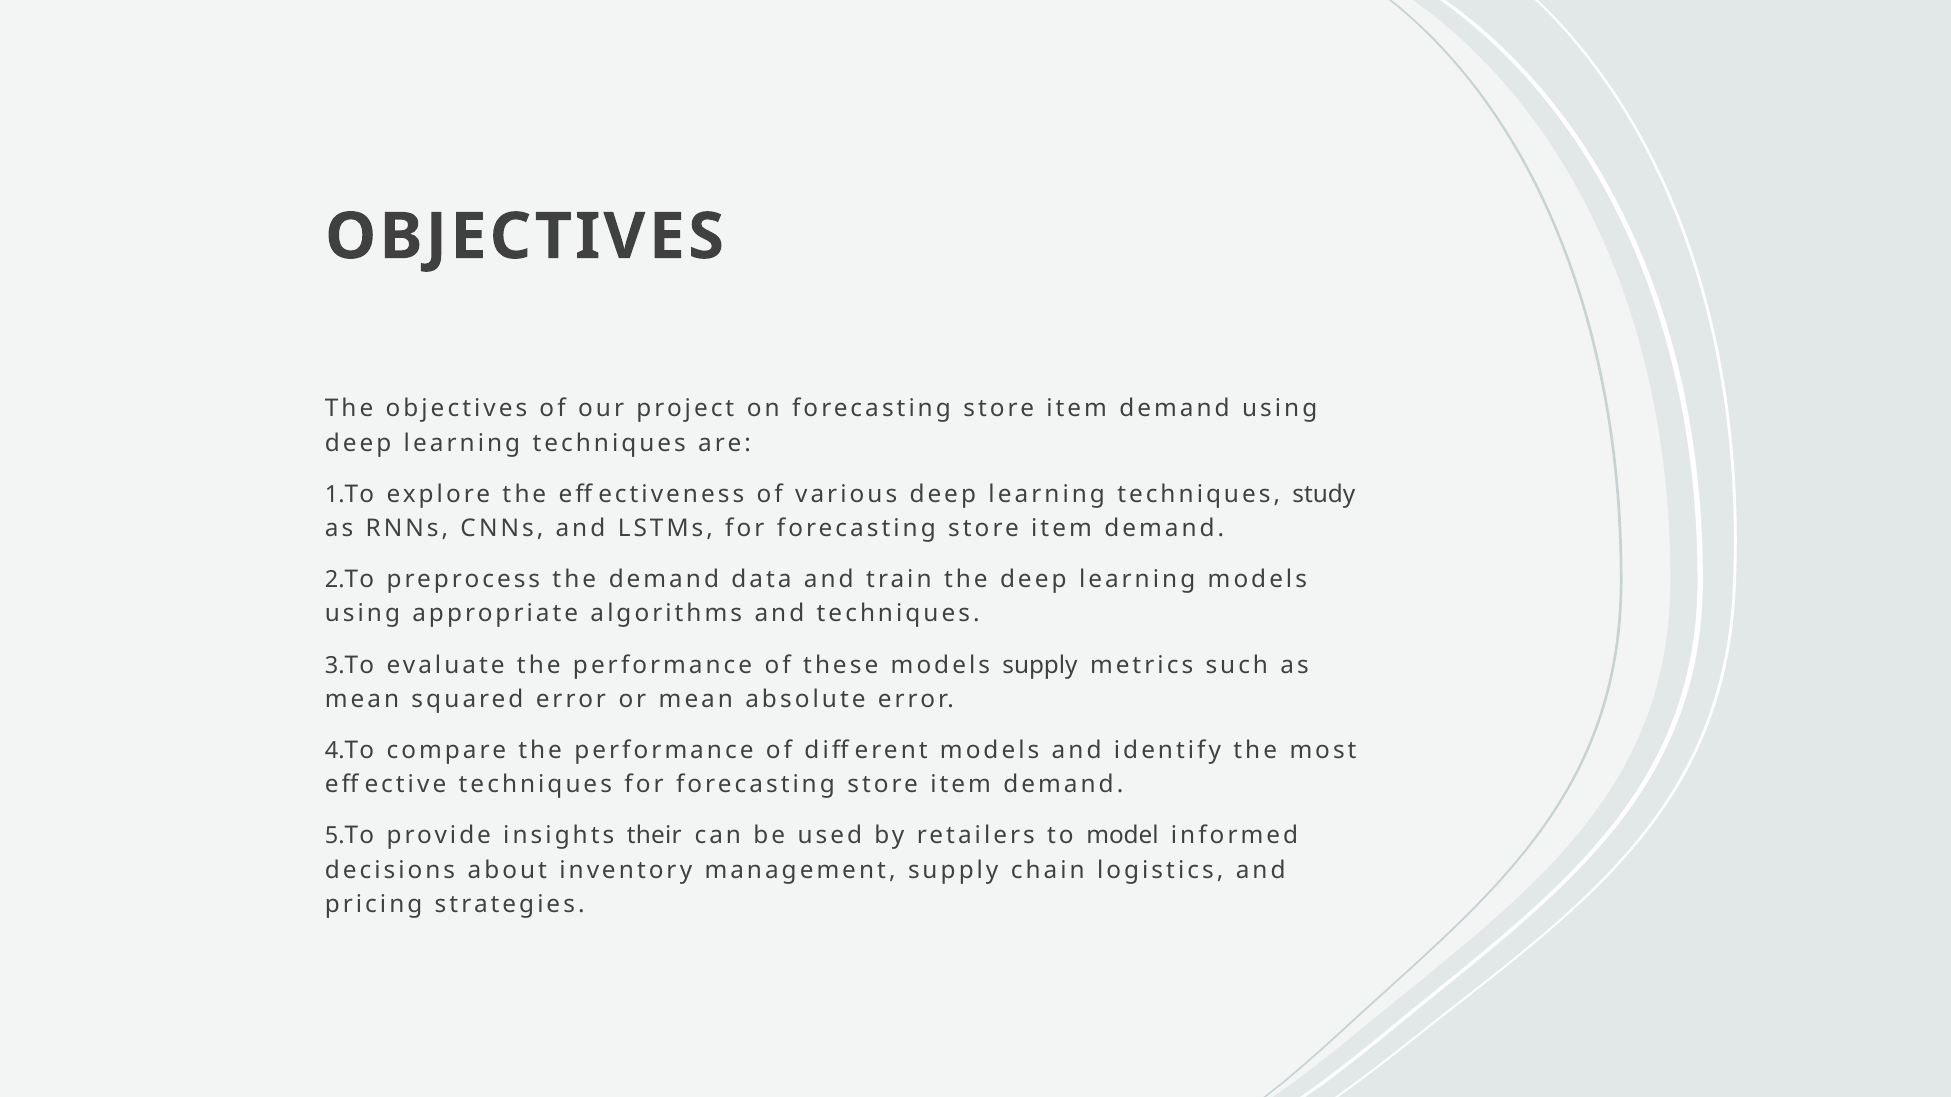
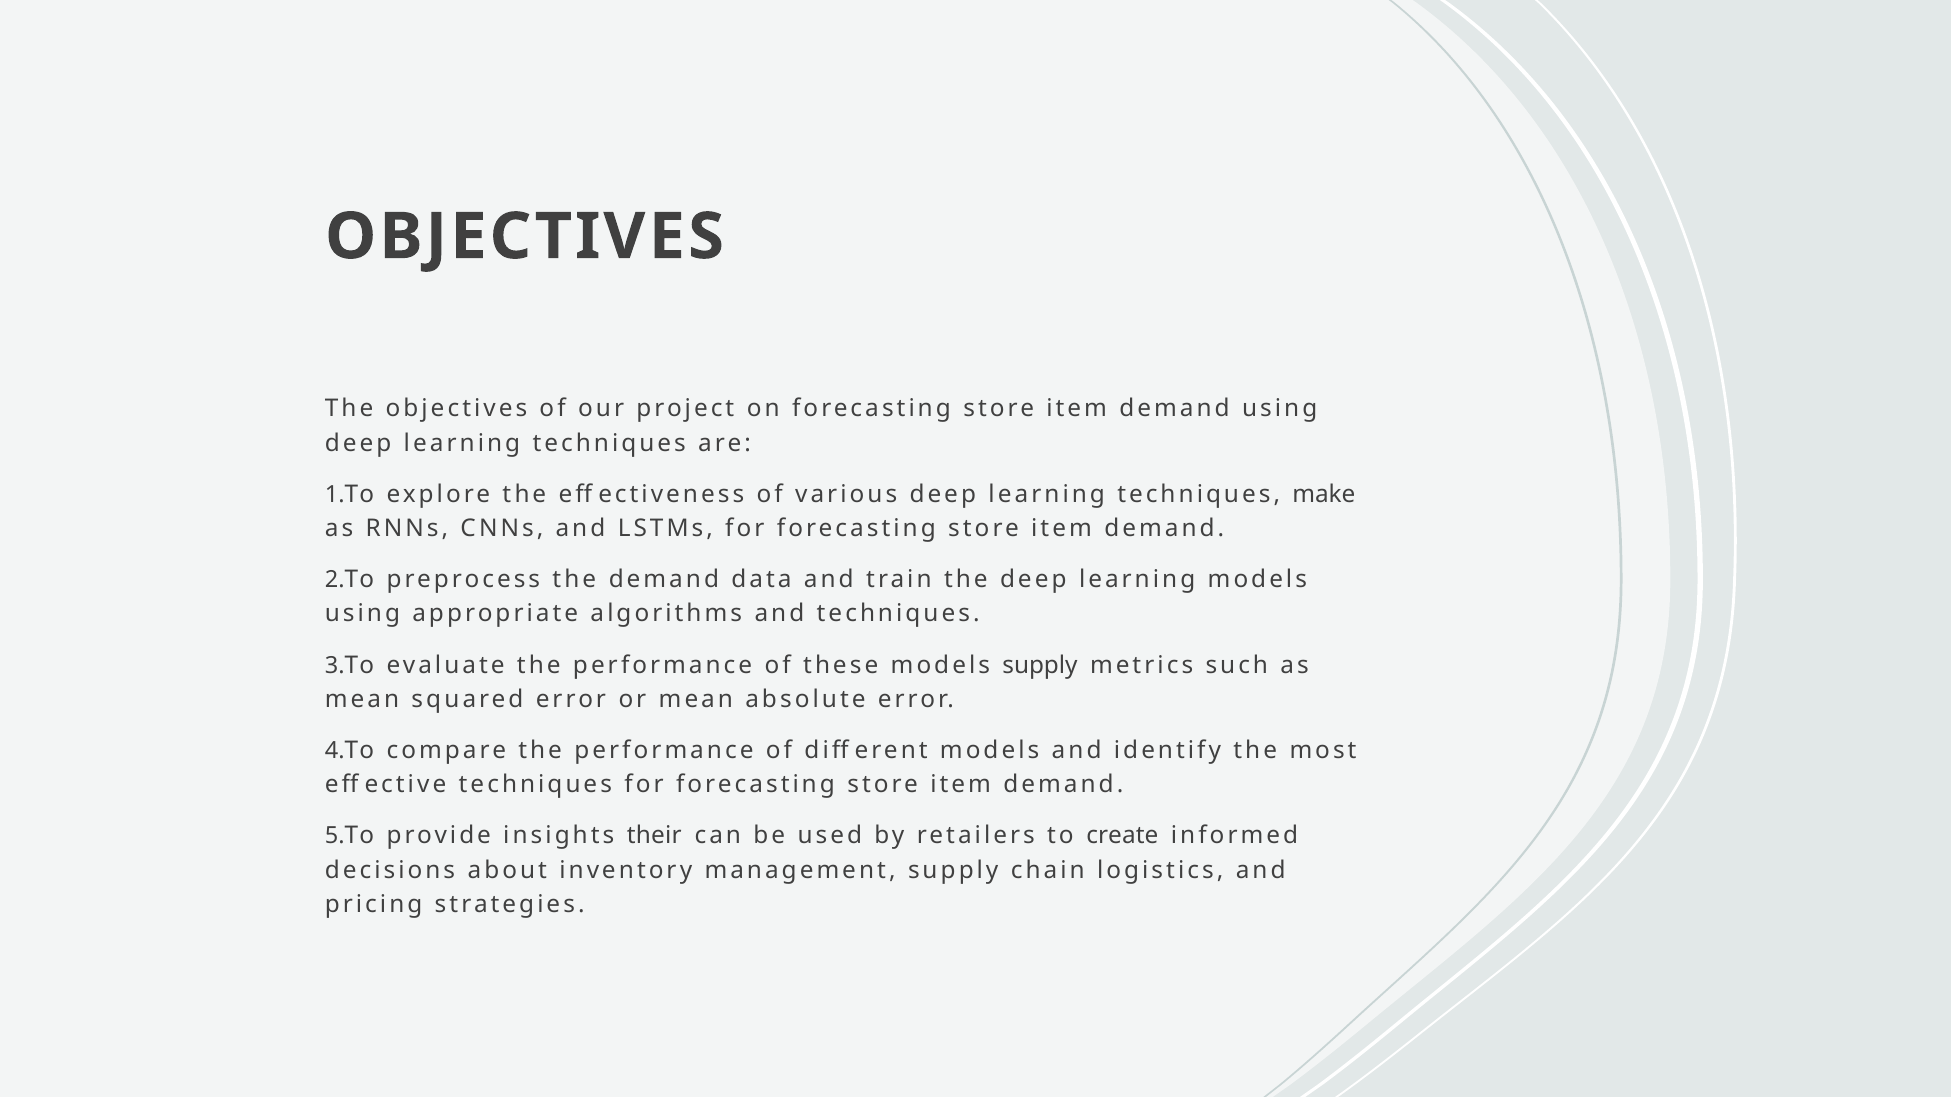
study: study -> make (1324, 494)
model: model -> create (1122, 836)
